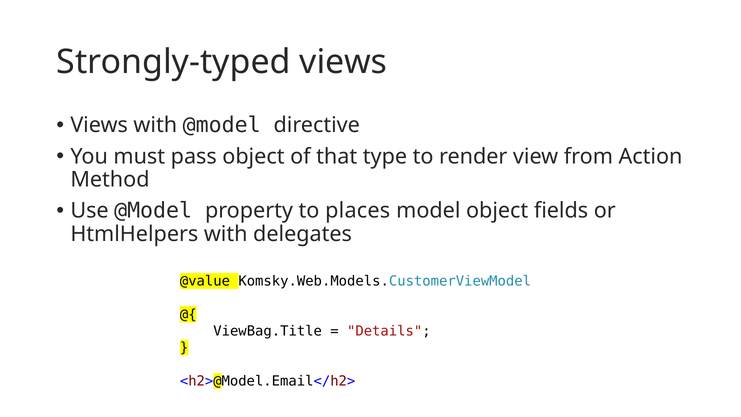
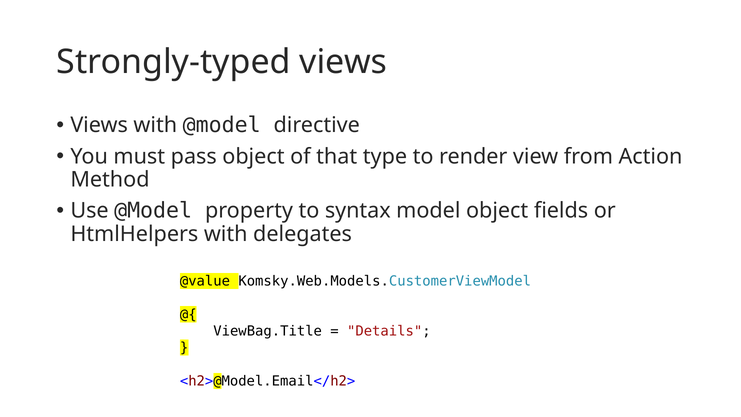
places: places -> syntax (358, 211)
